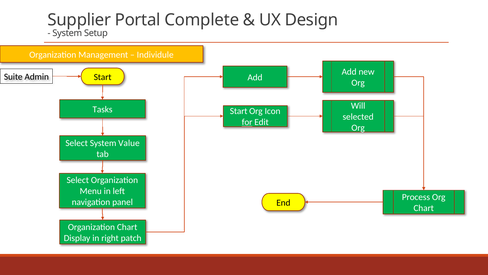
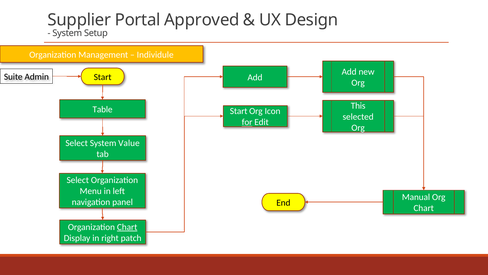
Complete: Complete -> Approved (202, 20)
Will: Will -> This (358, 106)
Tasks: Tasks -> Table (103, 109)
Process: Process -> Manual (416, 197)
Chart underline: none -> present (127, 227)
